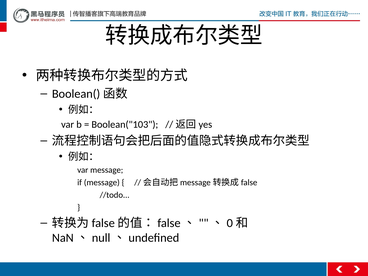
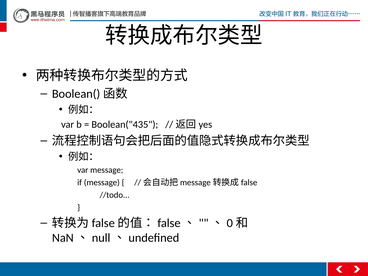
Boolean("103: Boolean("103 -> Boolean("435 (125, 124)
